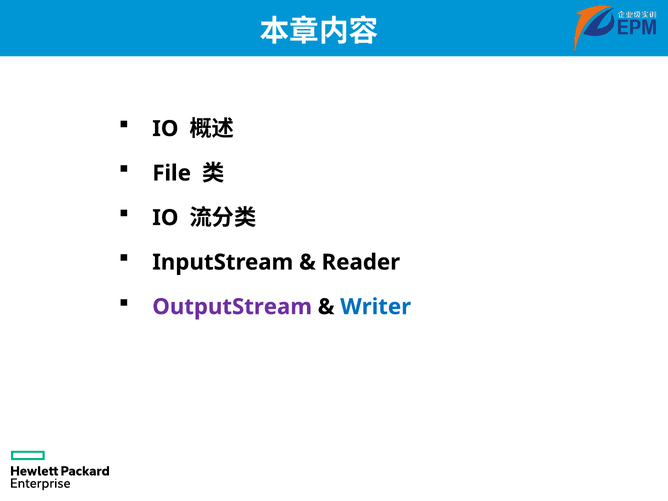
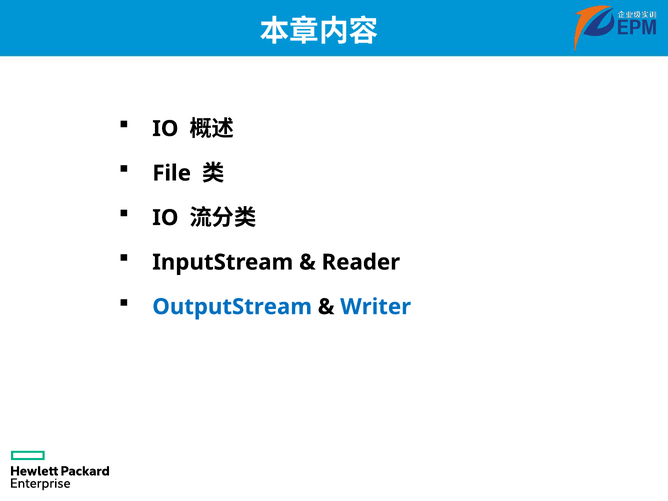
OutputStream colour: purple -> blue (232, 307)
